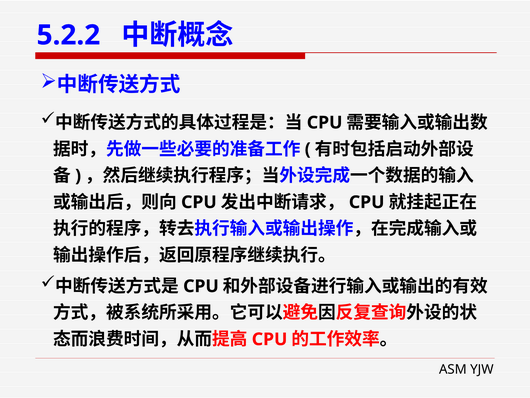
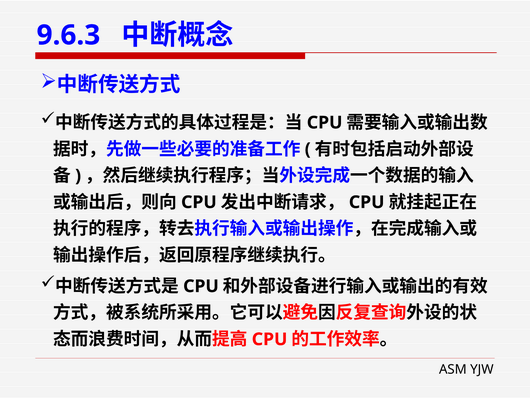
5.2.2: 5.2.2 -> 9.6.3 (68, 35)
